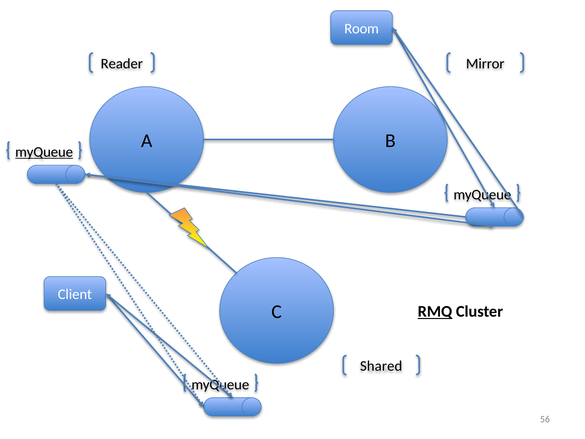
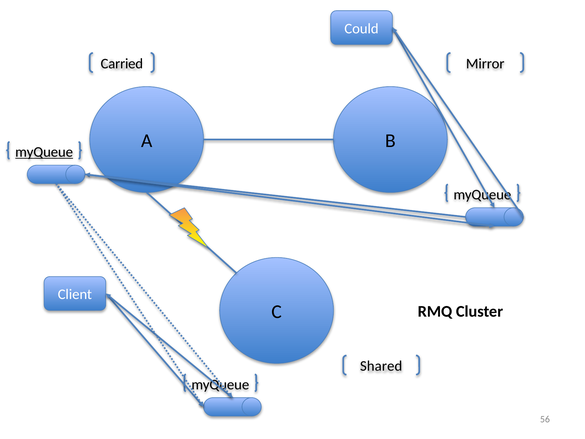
Room: Room -> Could (361, 29)
Reader: Reader -> Carried (122, 64)
RMQ underline: present -> none (435, 311)
